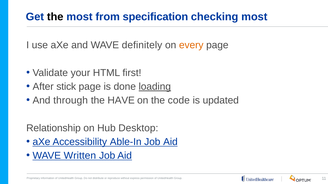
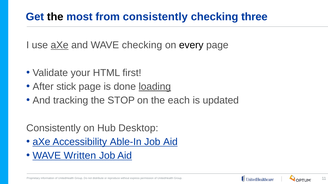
from specification: specification -> consistently (155, 17)
checking most: most -> three (254, 17)
aXe underline: none -> present (60, 45)
WAVE definitely: definitely -> checking (142, 45)
every colour: orange -> black (191, 45)
through: through -> tracking (71, 101)
HAVE: HAVE -> STOP (121, 101)
code: code -> each (179, 101)
Relationship: Relationship -> Consistently (53, 128)
